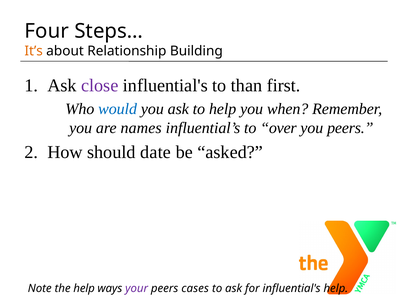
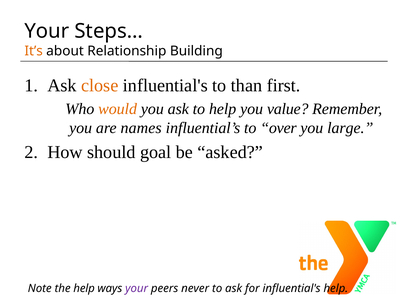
Four: Four -> Your (47, 31)
close colour: purple -> orange (100, 86)
would colour: blue -> orange (118, 109)
when: when -> value (288, 109)
you peers: peers -> large (350, 128)
date: date -> goal (156, 152)
cases: cases -> never (195, 288)
